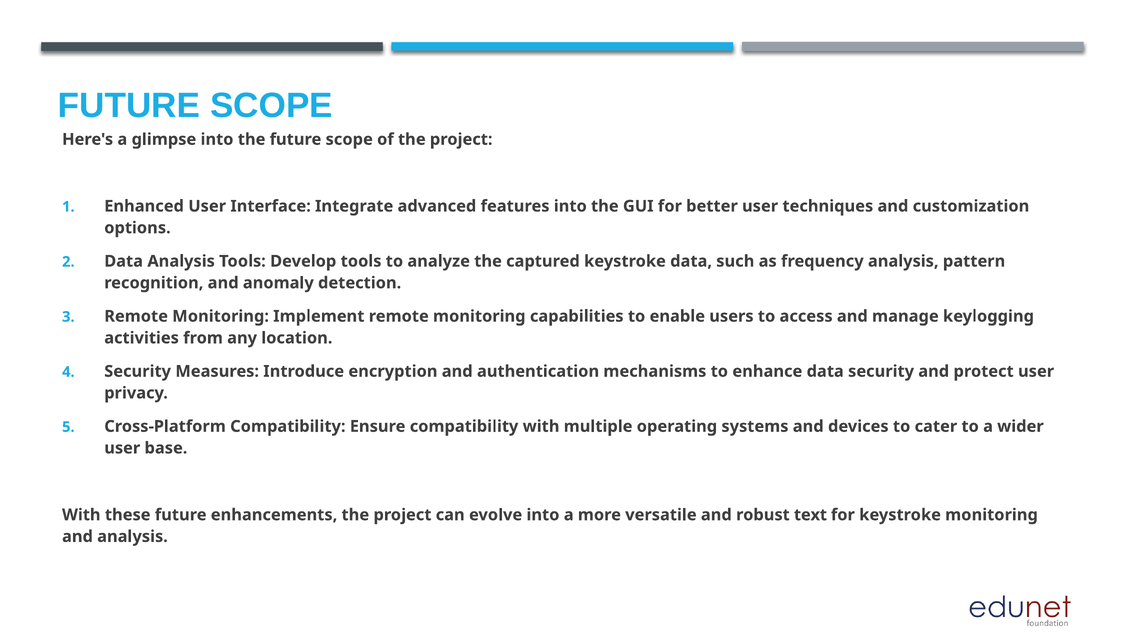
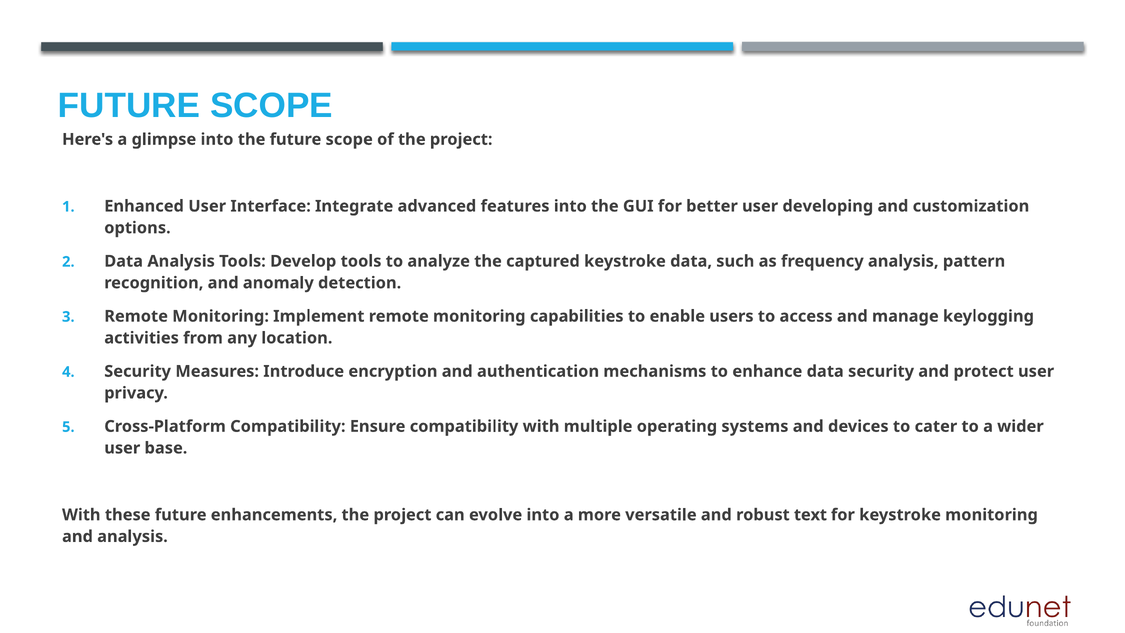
techniques: techniques -> developing (828, 206)
